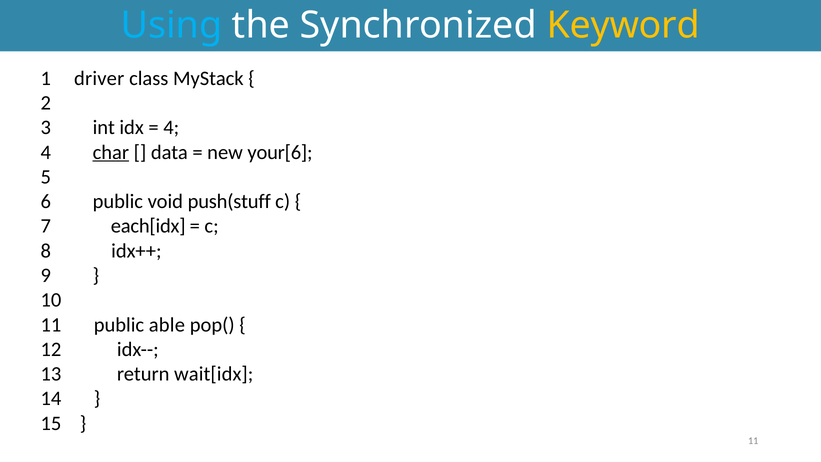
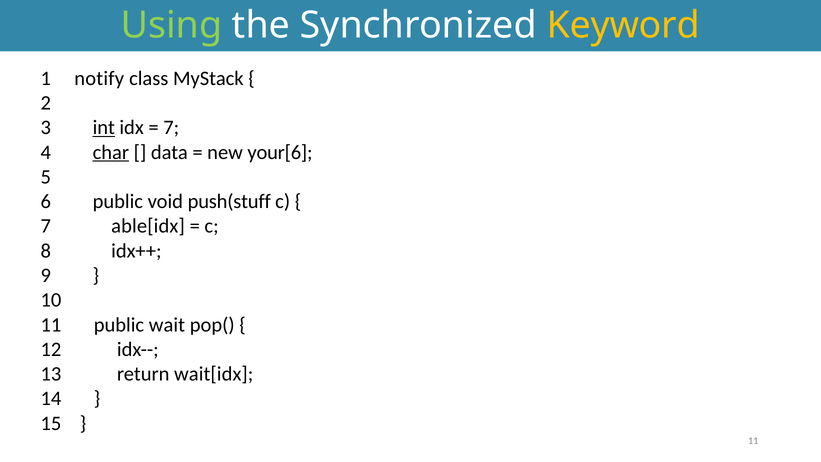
Using colour: light blue -> light green (171, 25)
driver: driver -> notify (99, 78)
int underline: none -> present (104, 128)
4: 4 -> 7 (171, 128)
each[idx: each[idx -> able[idx (148, 226)
able: able -> wait (167, 325)
